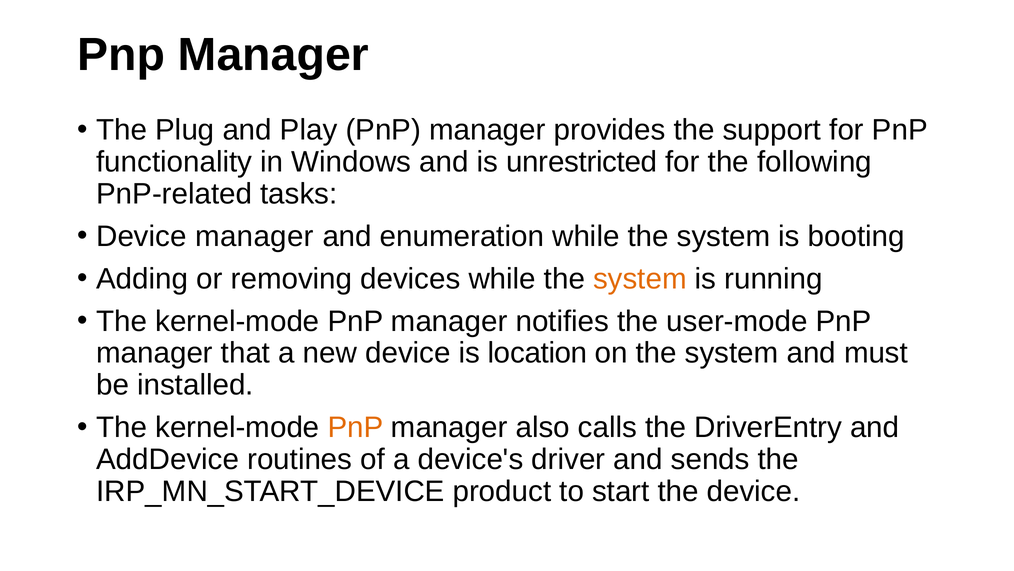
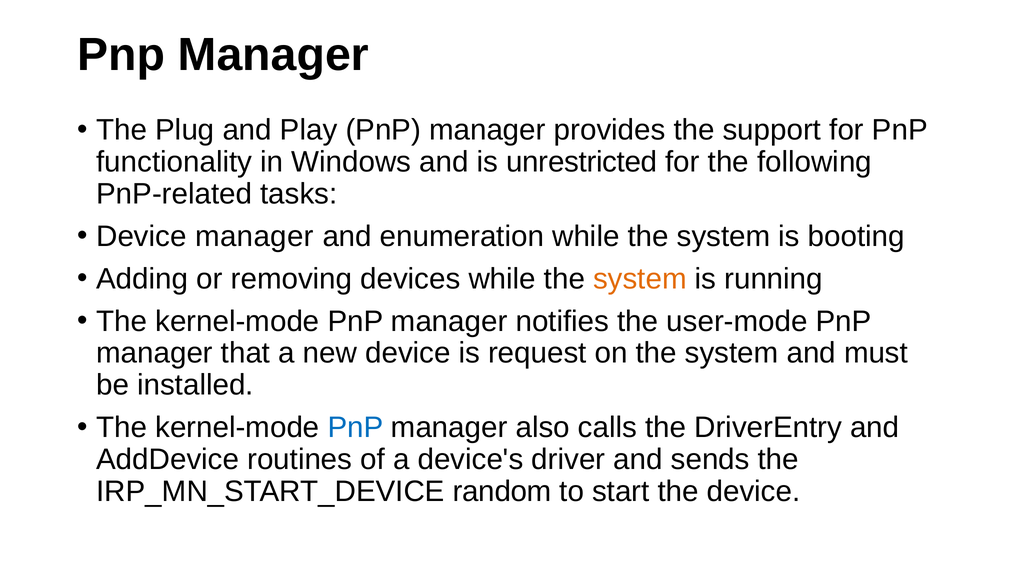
location: location -> request (537, 353)
PnP colour: orange -> blue (355, 427)
product: product -> random (502, 491)
